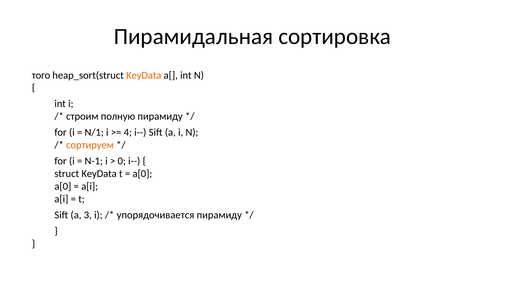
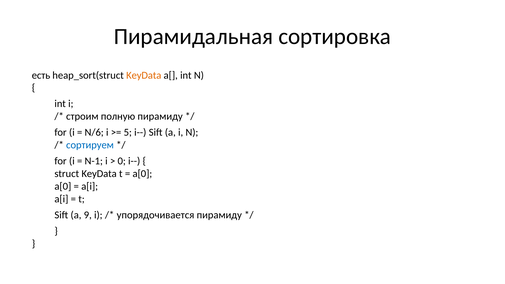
того: того -> есть (41, 75)
N/1: N/1 -> N/6 (94, 132)
4: 4 -> 5 (128, 132)
сортируем colour: orange -> blue (90, 145)
3: 3 -> 9 (88, 215)
